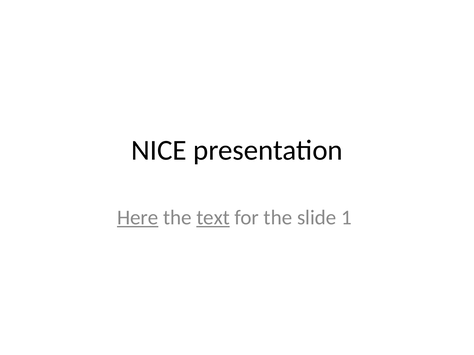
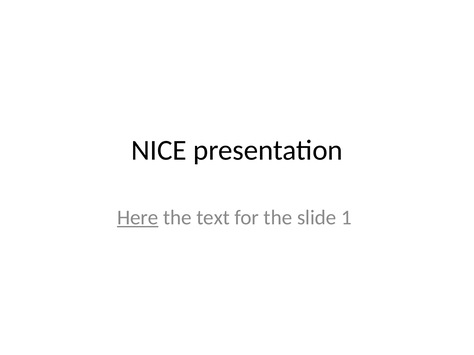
text underline: present -> none (213, 218)
